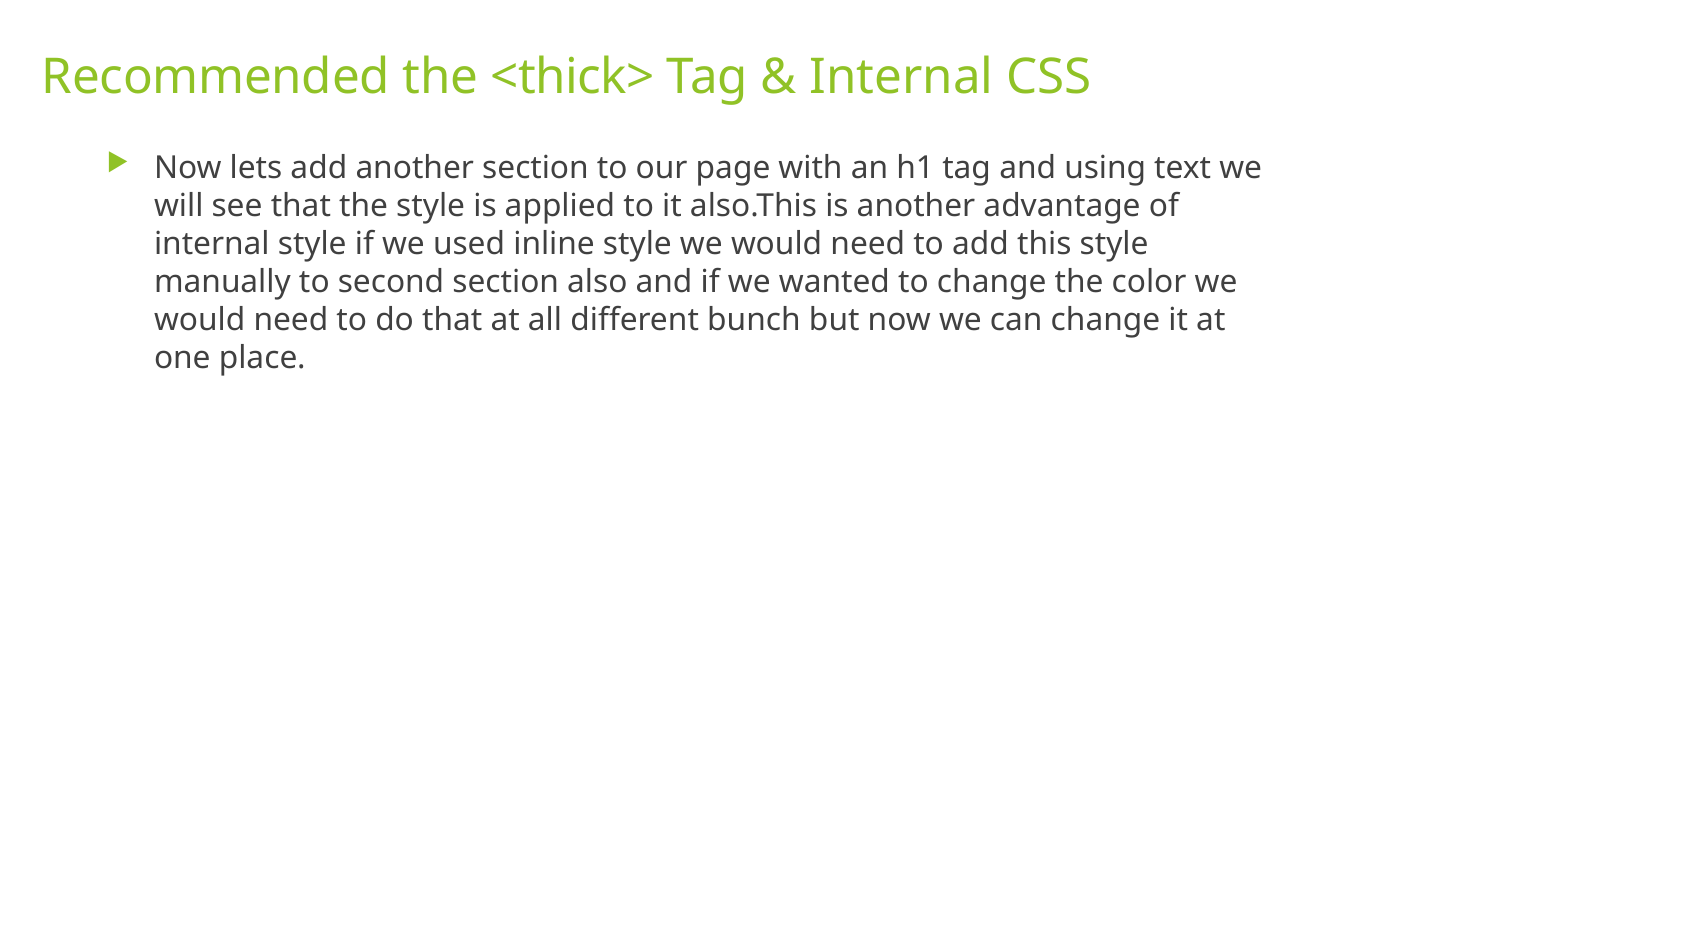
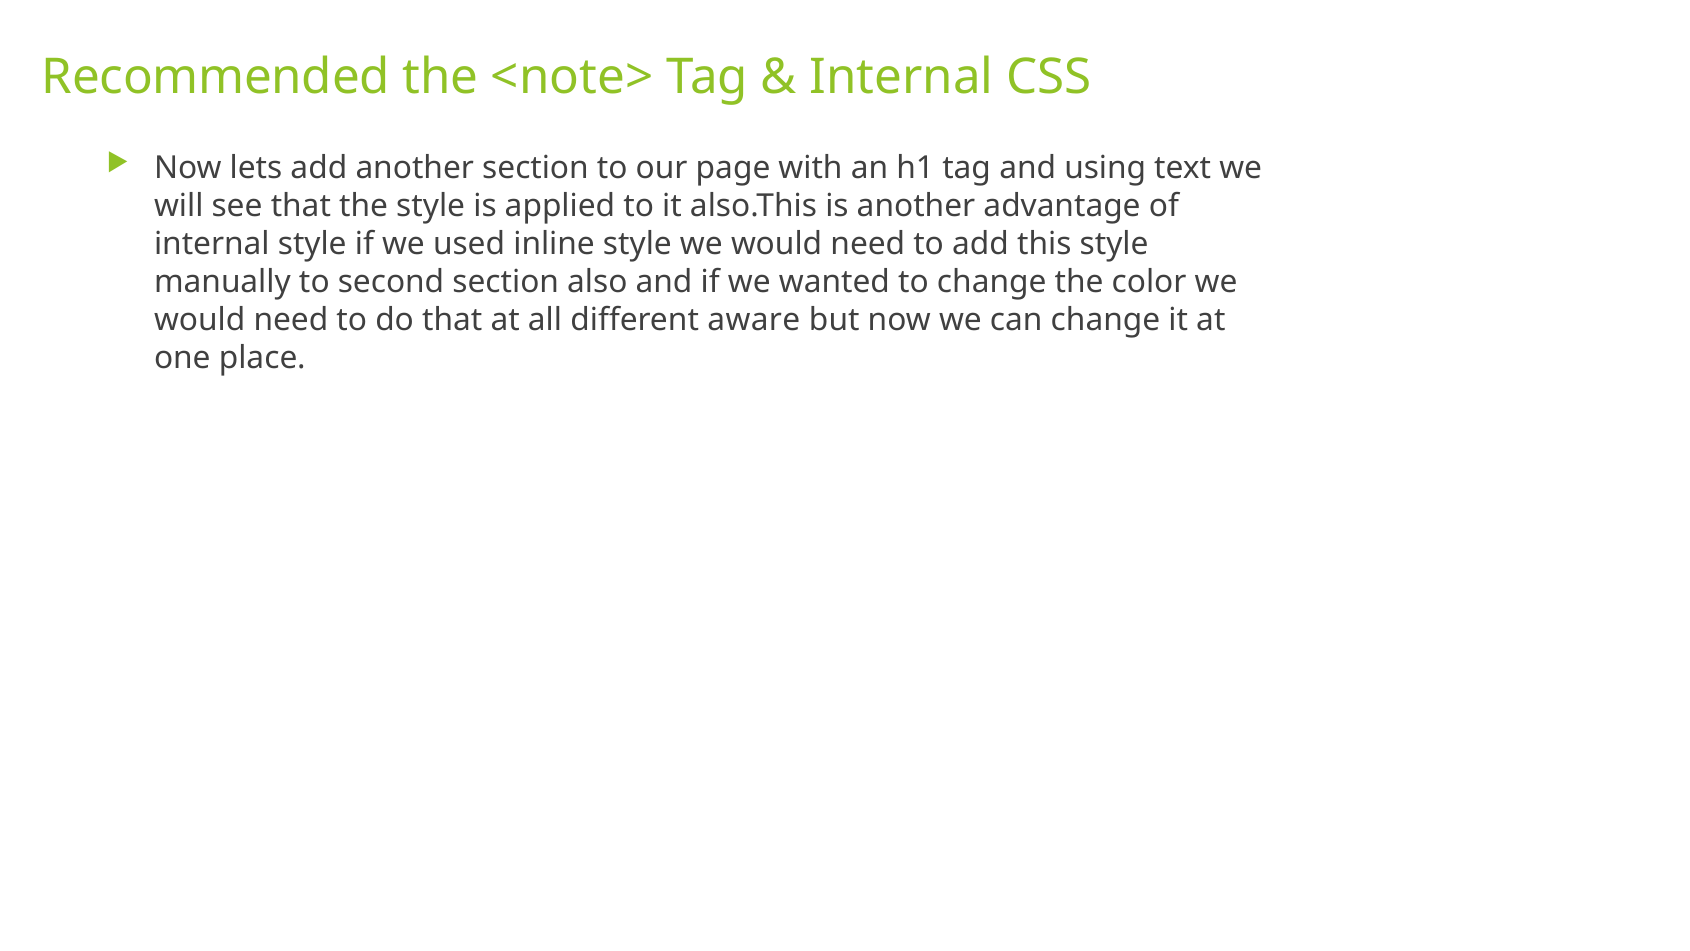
<thick>: <thick> -> <note> (572, 78)
bunch: bunch -> aware (754, 320)
